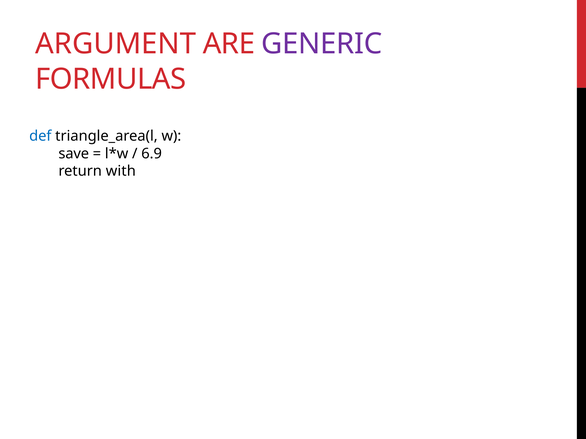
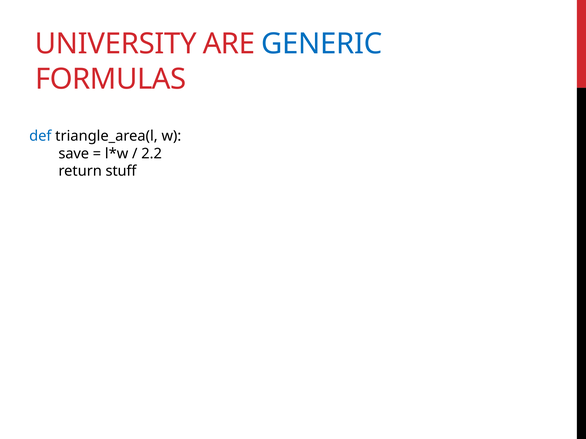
ARGUMENT: ARGUMENT -> UNIVERSITY (116, 44)
GENERIC colour: purple -> blue (322, 44)
6.9: 6.9 -> 2.2 (152, 154)
with: with -> stuff (121, 171)
